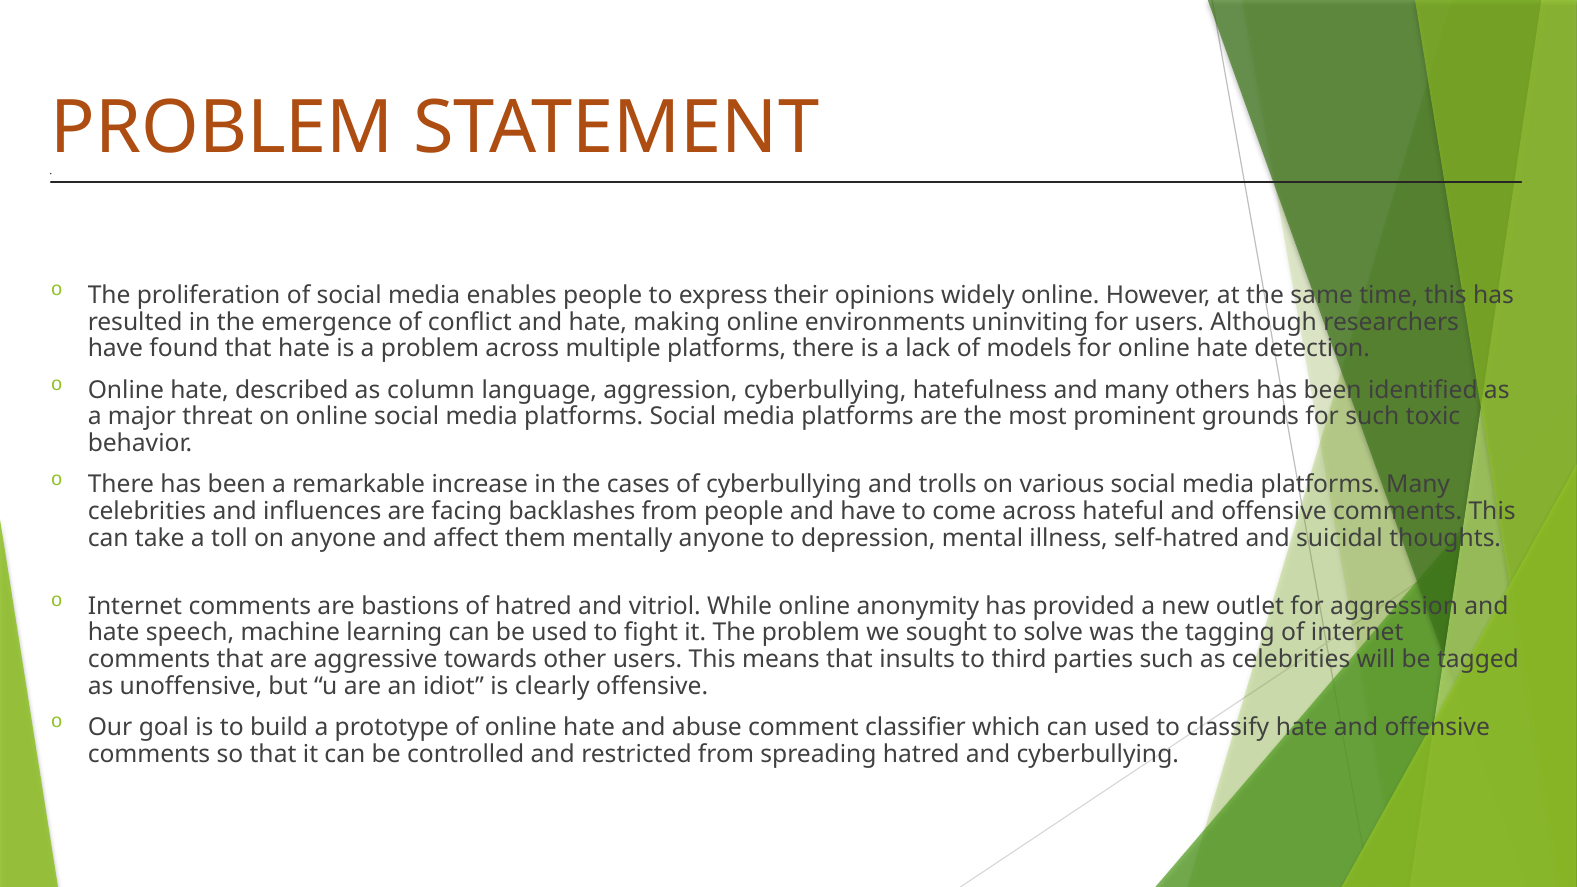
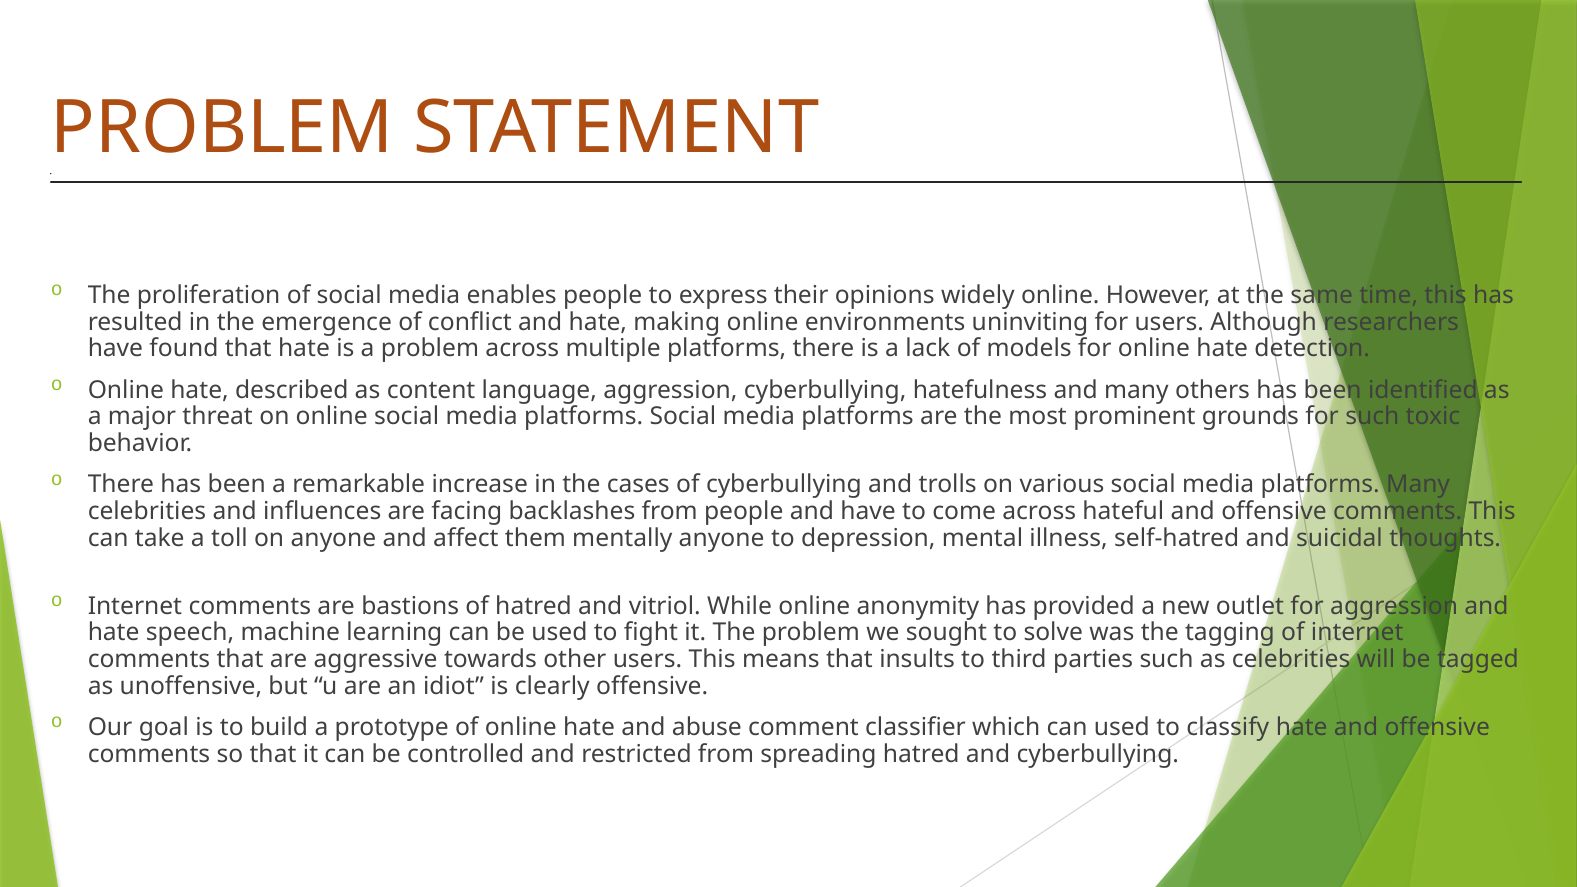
column: column -> content (431, 390)
